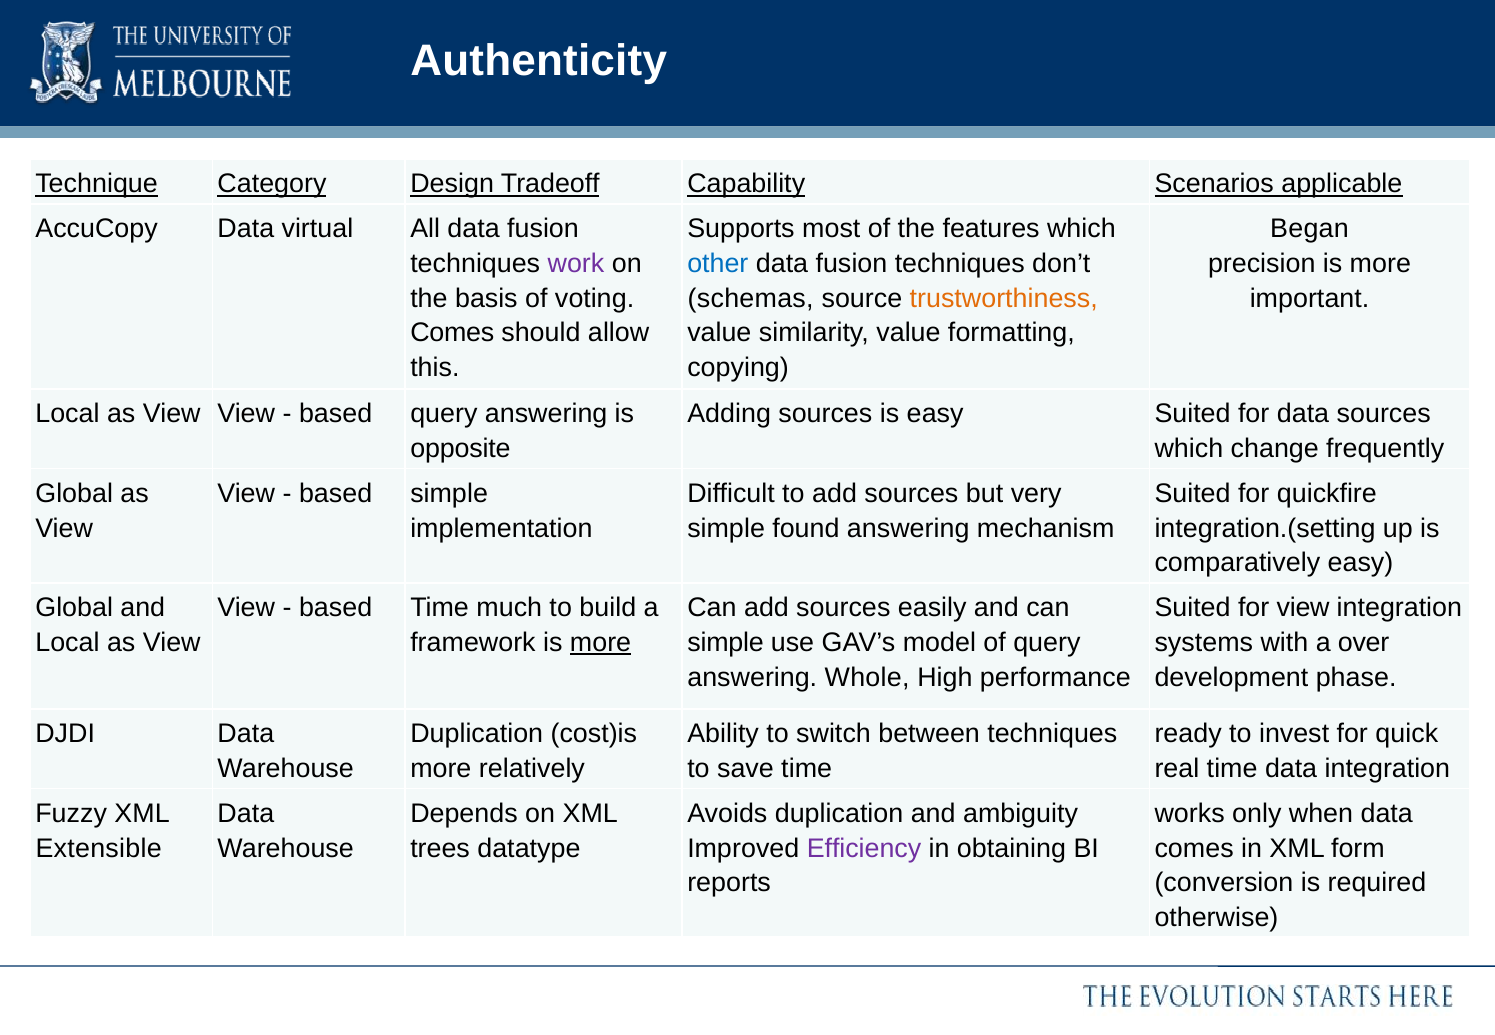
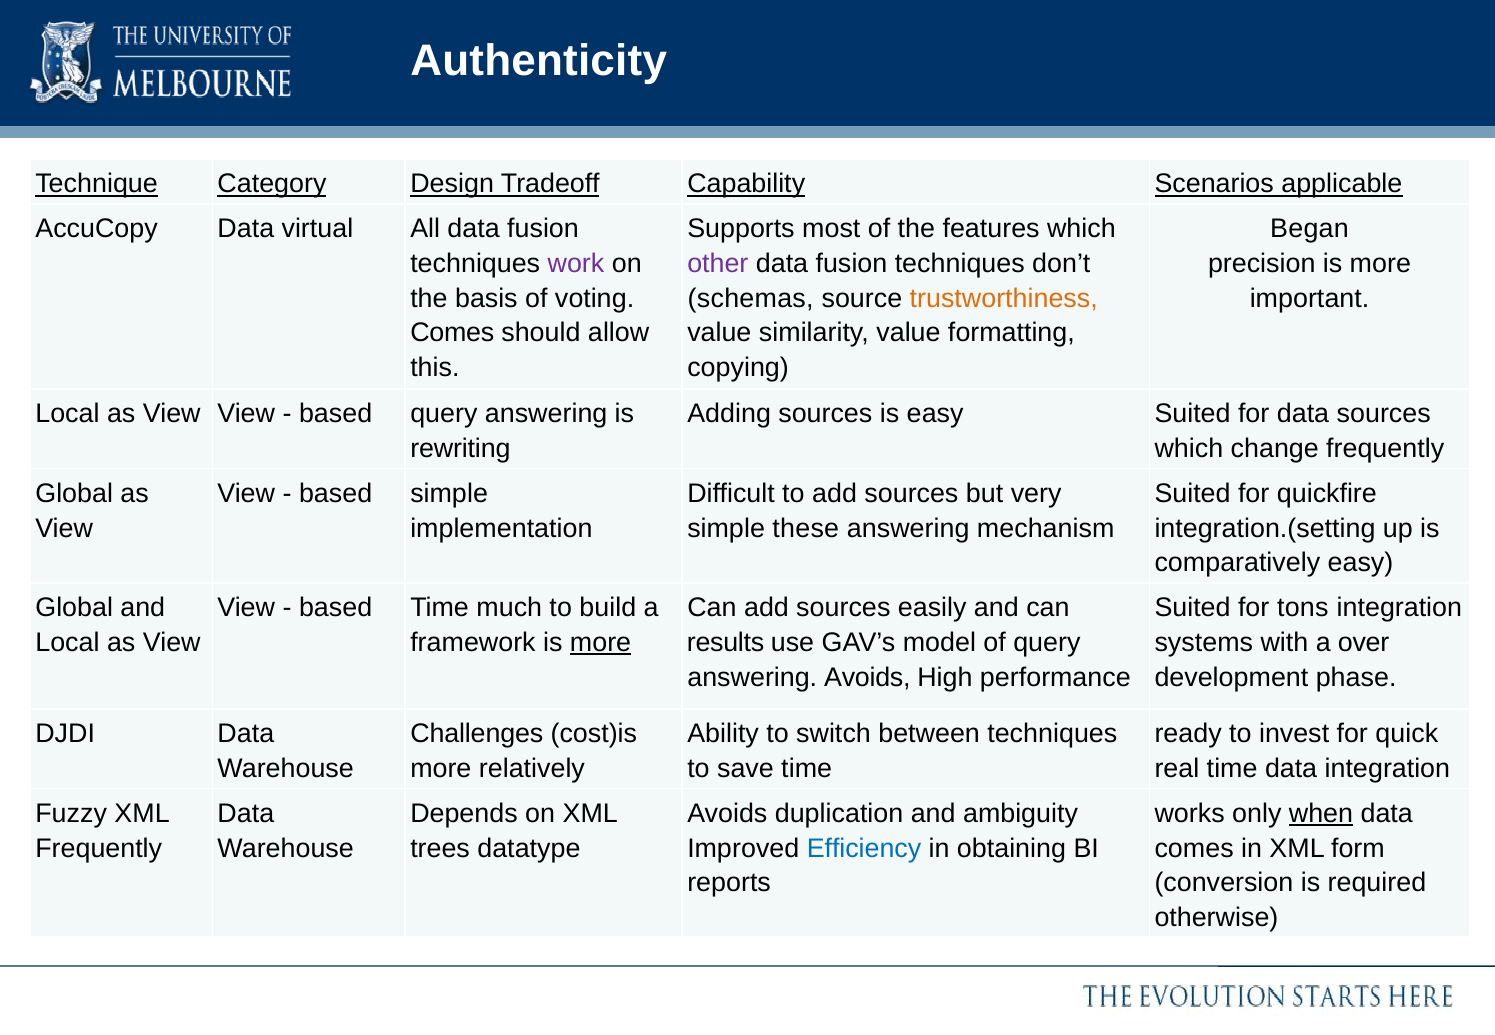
other colour: blue -> purple (718, 264)
opposite: opposite -> rewriting (460, 449)
found: found -> these (806, 528)
for view: view -> tons (1303, 608)
simple: simple -> results (726, 643)
answering Whole: Whole -> Avoids (867, 677)
Duplication: Duplication -> Challenges (477, 734)
when underline: none -> present (1321, 814)
Extensible: Extensible -> Frequently (99, 848)
Efficiency colour: purple -> blue (864, 848)
